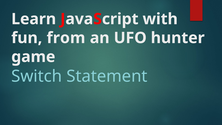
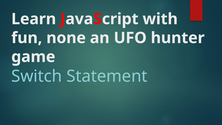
from: from -> none (66, 38)
